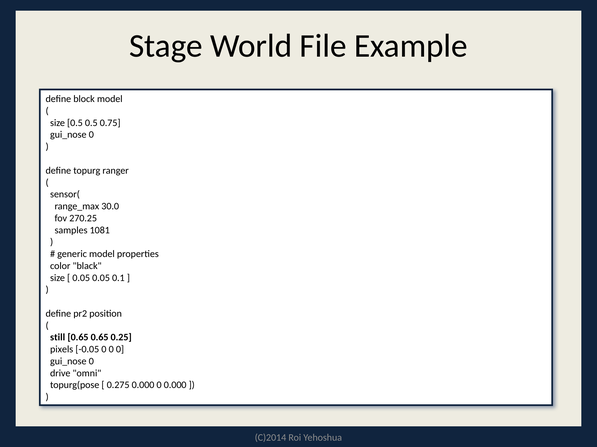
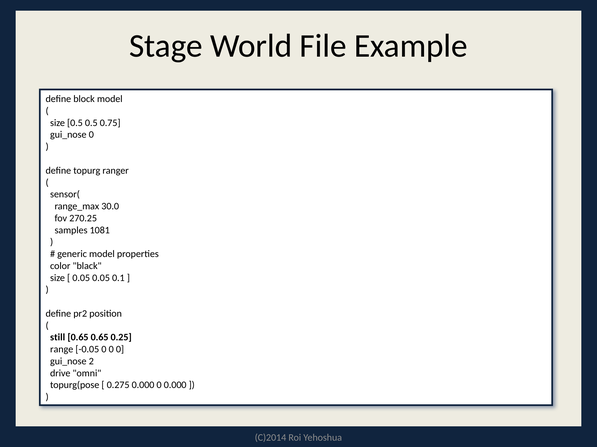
pixels: pixels -> range (62, 350)
0: 0 -> 2 (91, 362)
